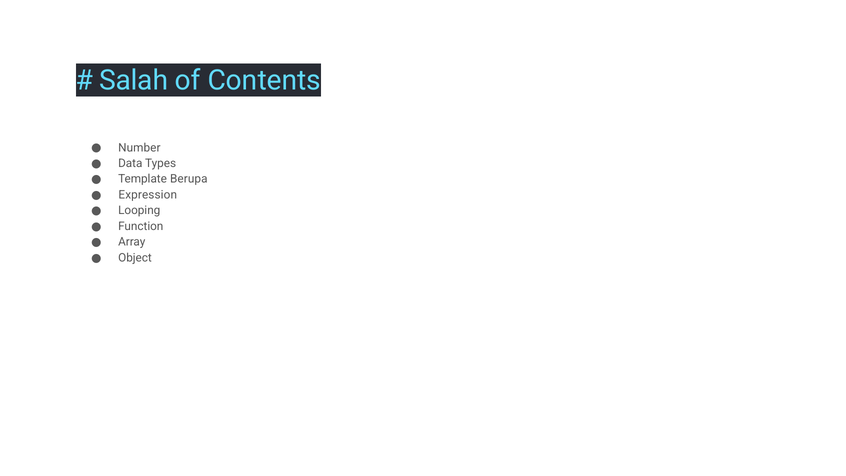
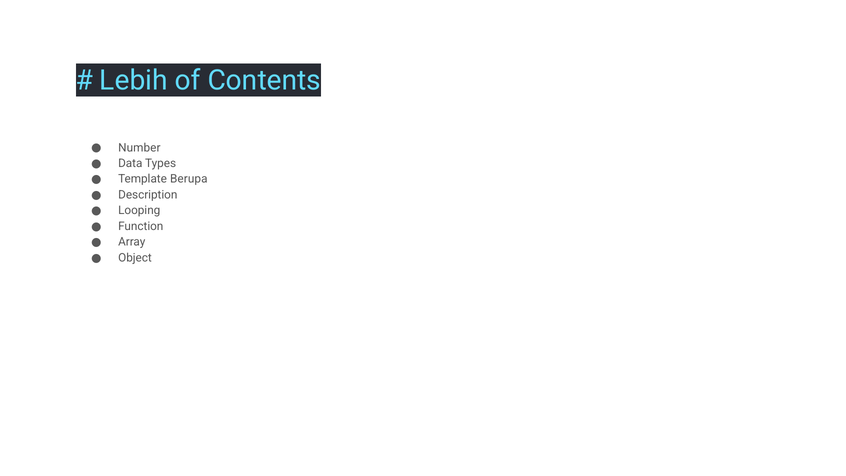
Salah: Salah -> Lebih (134, 80)
Expression: Expression -> Description (148, 195)
